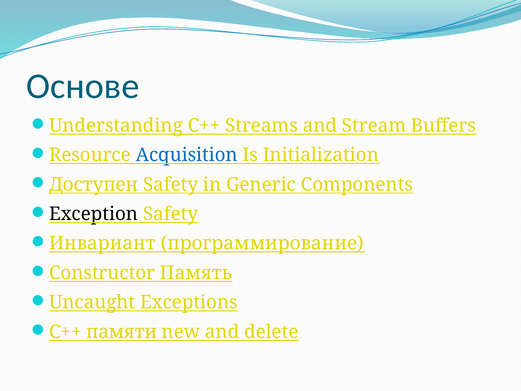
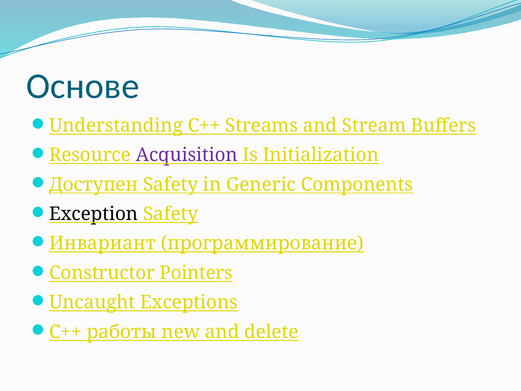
Acquisition colour: blue -> purple (187, 155)
Память: Память -> Pointers (196, 273)
памяти: памяти -> работы (122, 332)
